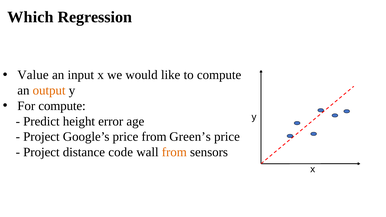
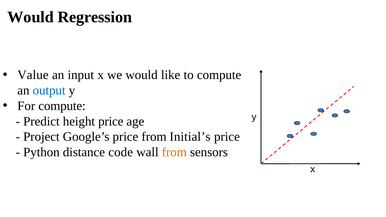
Which: Which -> Would (31, 17)
output colour: orange -> blue (49, 90)
height error: error -> price (111, 121)
Green’s: Green’s -> Initial’s (190, 137)
Project: Project -> Python (41, 152)
